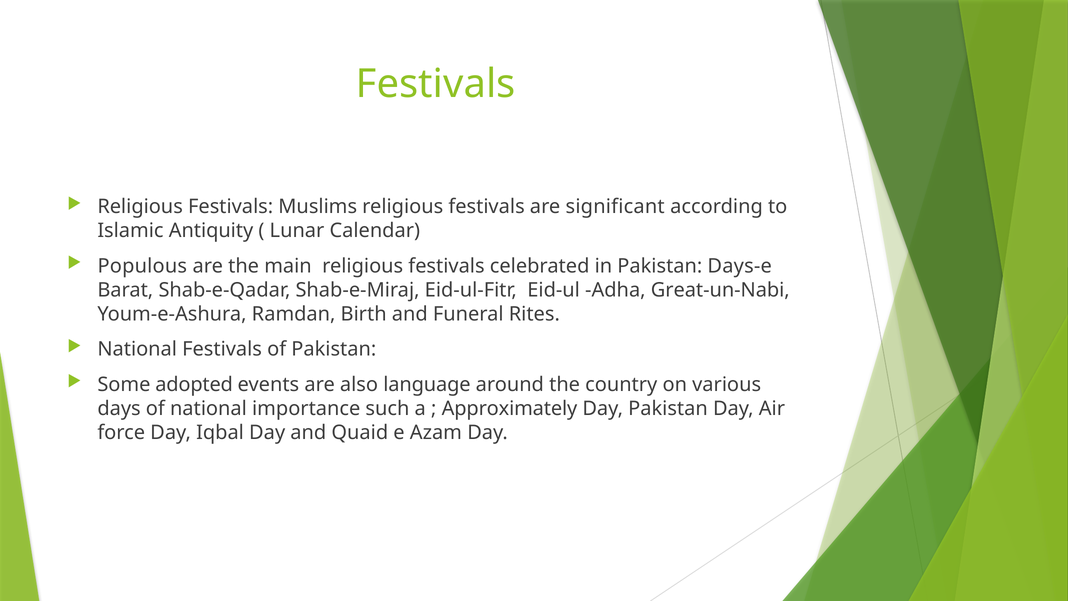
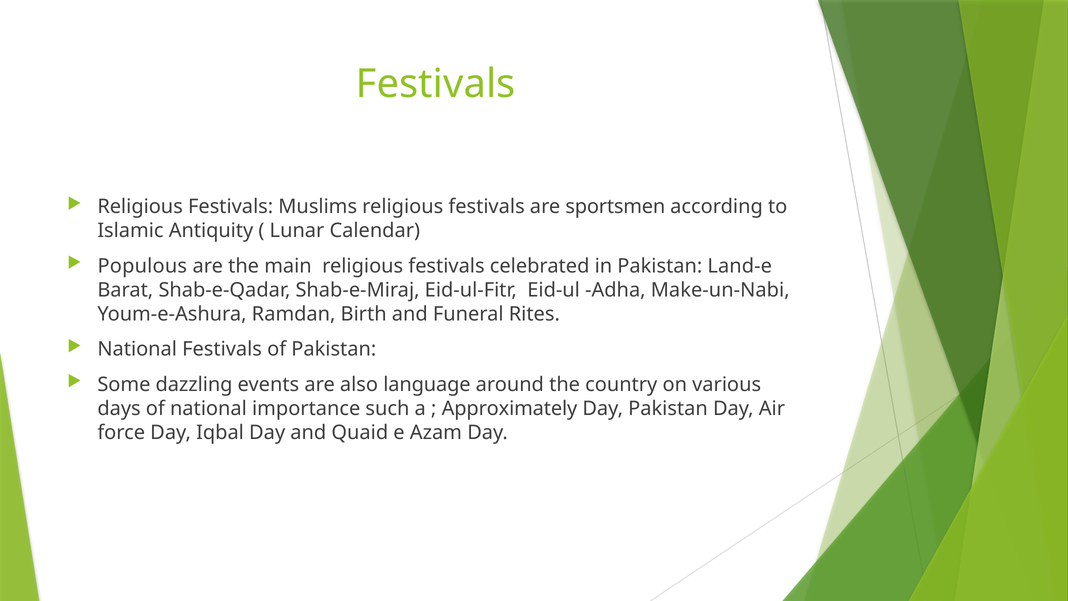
significant: significant -> sportsmen (615, 207)
Days-e: Days-e -> Land-e (740, 266)
Great-un-Nabi: Great-un-Nabi -> Make-un-Nabi (720, 290)
adopted: adopted -> dazzling (194, 384)
